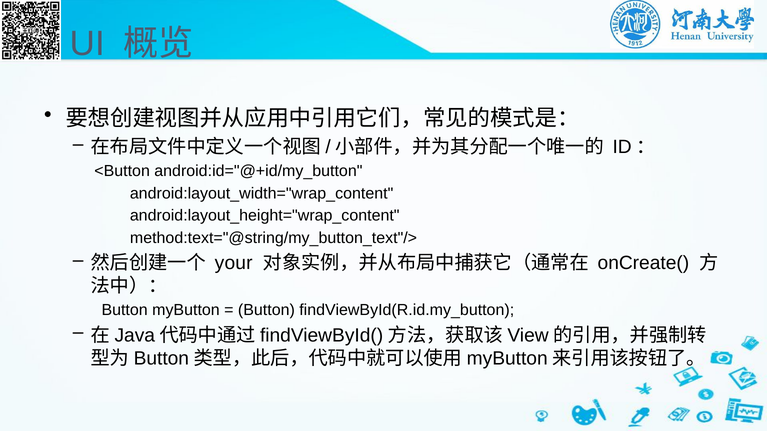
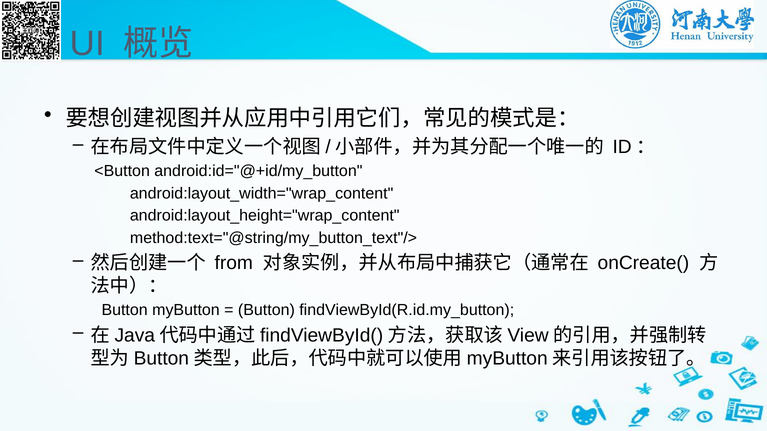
your: your -> from (234, 263)
